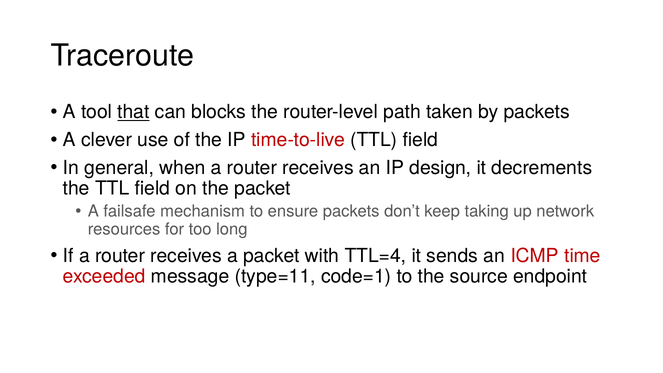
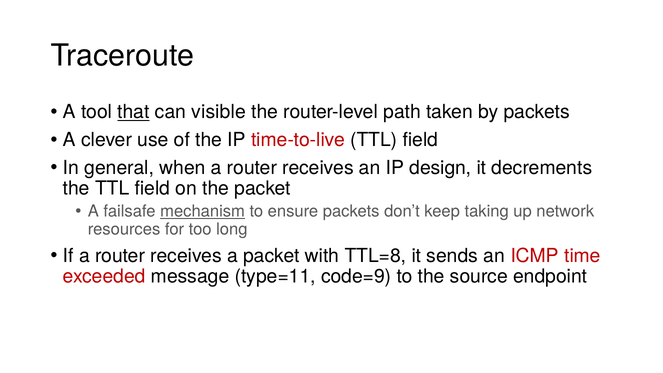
blocks: blocks -> visible (219, 112)
mechanism underline: none -> present (203, 211)
TTL=4: TTL=4 -> TTL=8 (375, 256)
code=1: code=1 -> code=9 (356, 276)
